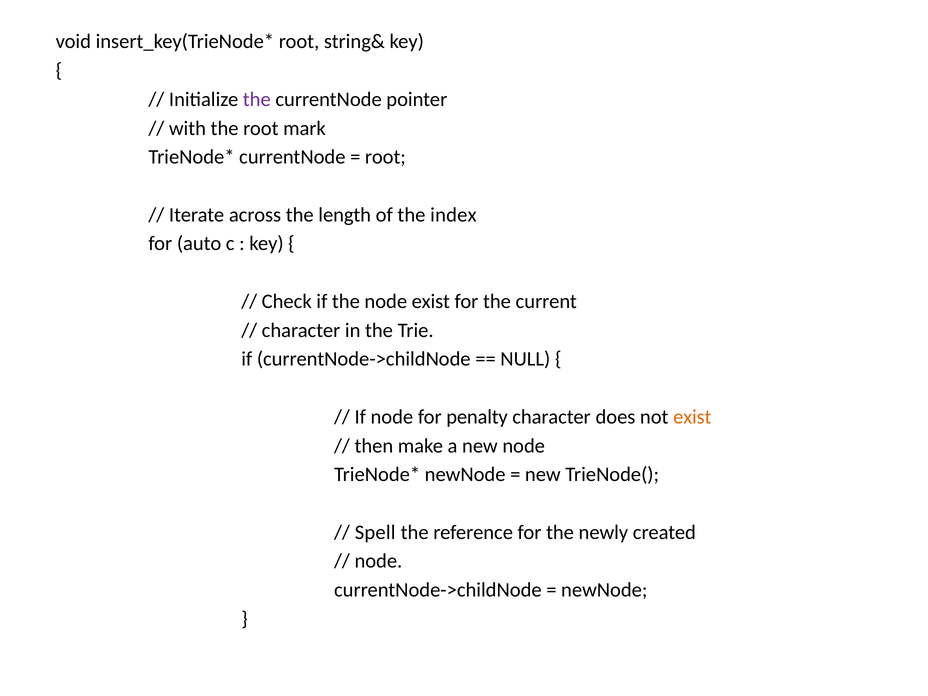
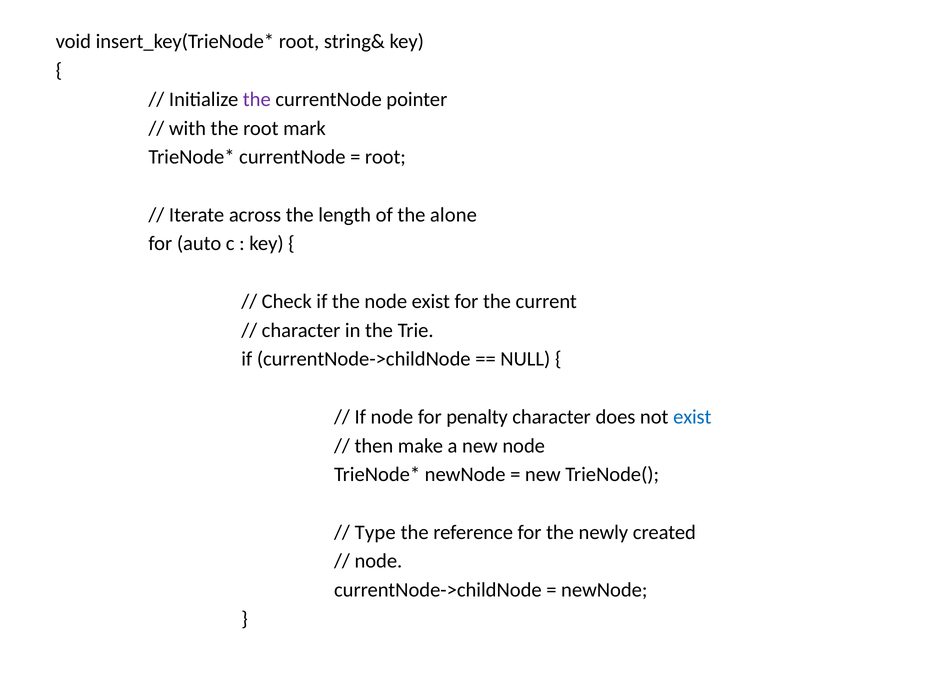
index: index -> alone (453, 215)
exist colour: orange -> blue (692, 417)
Spell: Spell -> Type (375, 532)
